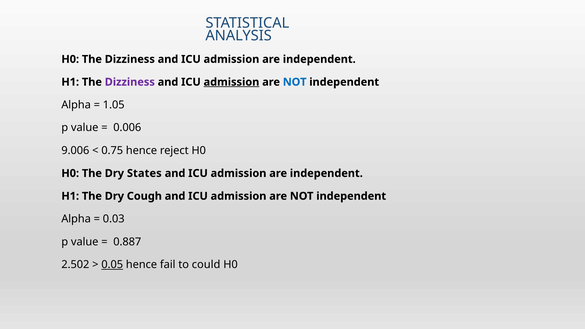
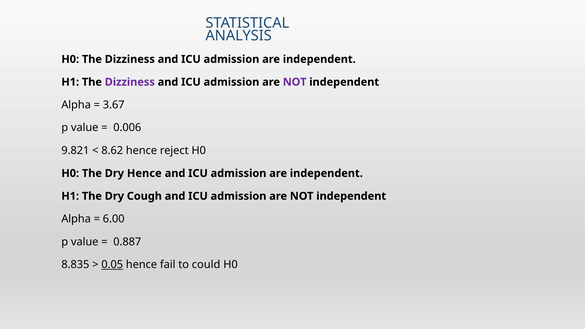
admission underline: present -> none (231, 82)
NOT colour: blue -> purple (295, 82)
1.05: 1.05 -> 3.67 (114, 105)
9.006: 9.006 -> 9.821 (75, 151)
0.75: 0.75 -> 8.62 (112, 151)
Dry States: States -> Hence (144, 173)
0.03: 0.03 -> 6.00 (114, 219)
2.502: 2.502 -> 8.835 (75, 265)
